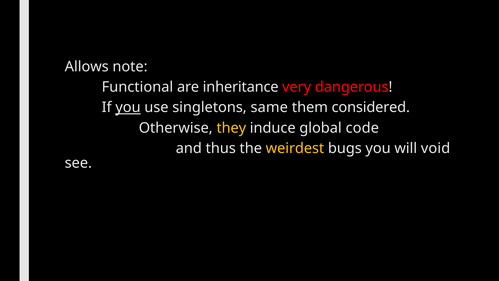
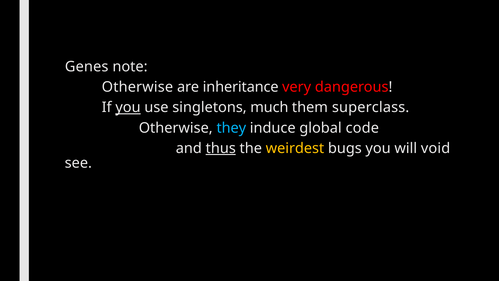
Allows: Allows -> Genes (87, 67)
Functional: Functional -> Otherwise (137, 87)
same: same -> much (269, 107)
considered: considered -> superclass (371, 107)
they colour: yellow -> light blue (231, 128)
thus underline: none -> present (221, 148)
